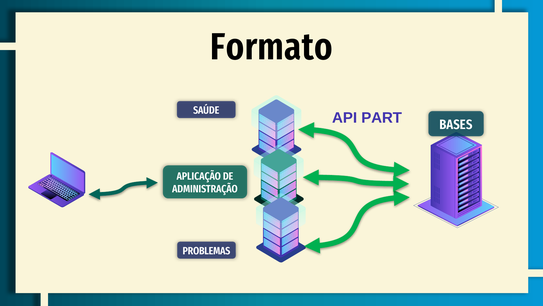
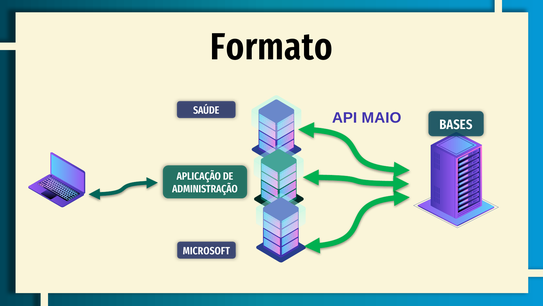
PART: PART -> MAIO (381, 118)
PROBLEMAS: PROBLEMAS -> MICROSOFT (206, 250)
